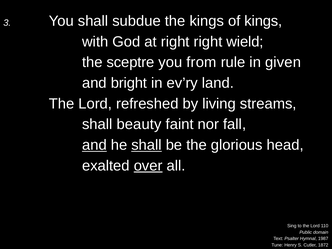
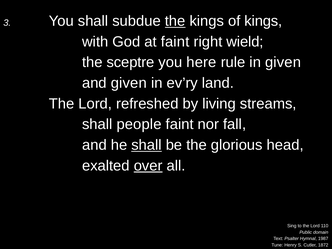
the underline: none -> present (175, 21)
at right: right -> faint (175, 42)
from: from -> here (201, 62)
and bright: bright -> given (129, 83)
beauty: beauty -> people (139, 124)
and underline: present -> none (94, 145)
